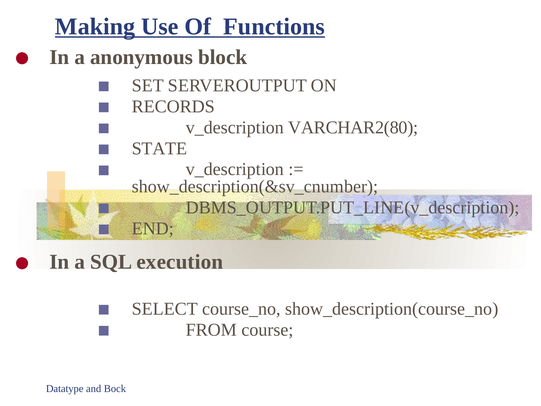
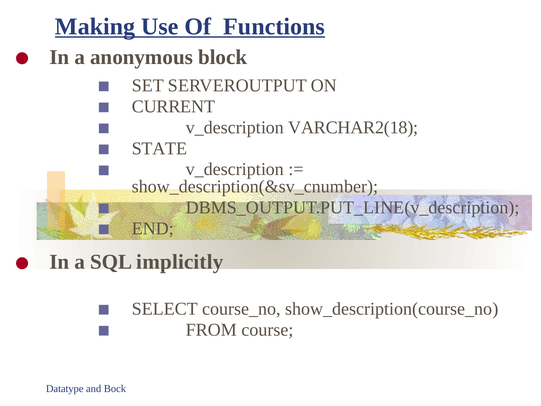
RECORDS: RECORDS -> CURRENT (173, 106)
VARCHAR2(80: VARCHAR2(80 -> VARCHAR2(18 (353, 127)
execution: execution -> implicitly (180, 262)
